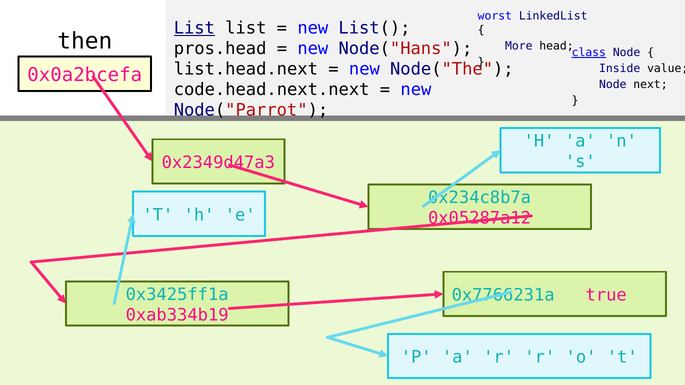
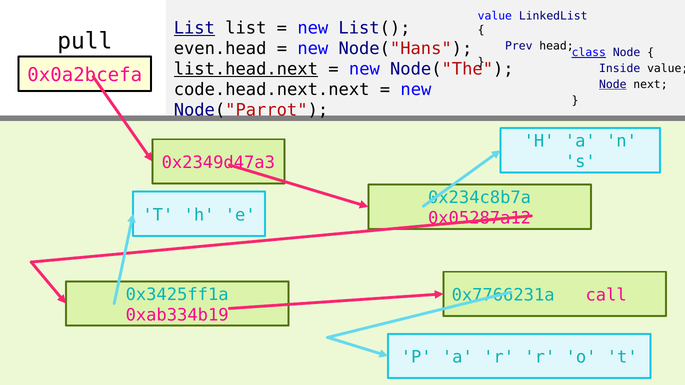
worst: worst -> value (495, 16)
then: then -> pull (85, 41)
More: More -> Prev (519, 46)
pros.head: pros.head -> even.head (220, 49)
list.head.next underline: none -> present (246, 69)
Node underline: none -> present (613, 85)
true: true -> call (606, 295)
